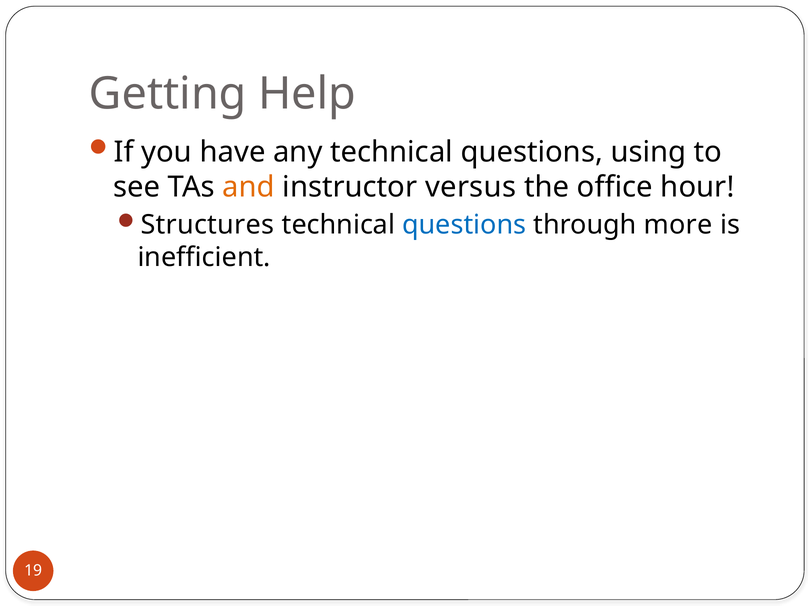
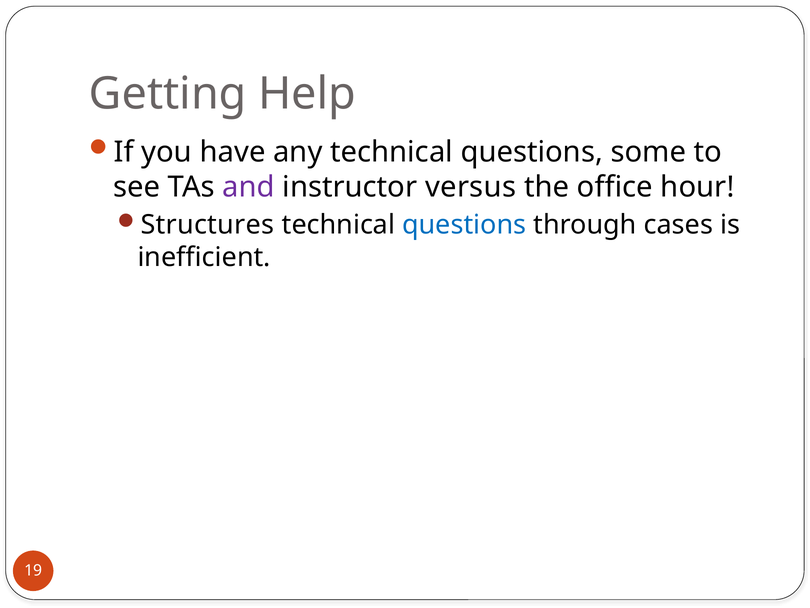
using: using -> some (648, 152)
and colour: orange -> purple (249, 187)
more: more -> cases (678, 225)
